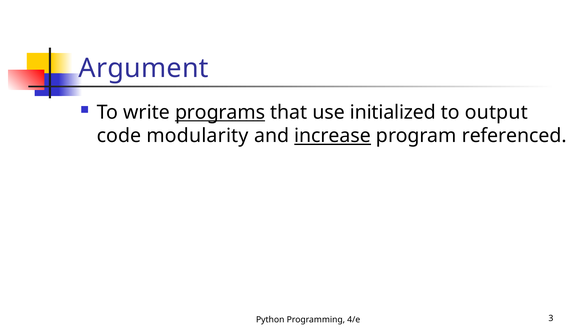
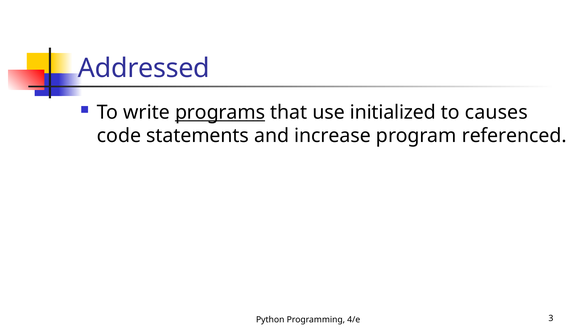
Argument: Argument -> Addressed (144, 68)
output: output -> causes (496, 112)
modularity: modularity -> statements (198, 136)
increase underline: present -> none (333, 136)
